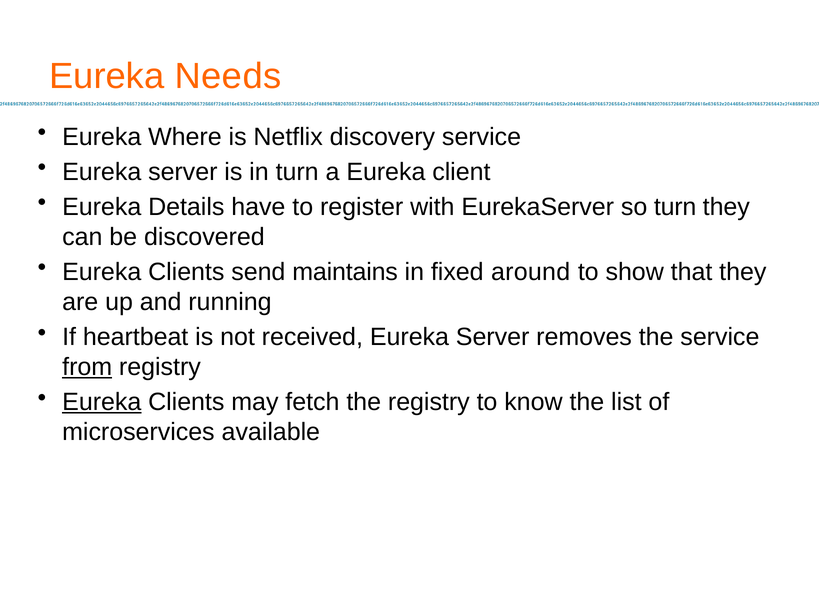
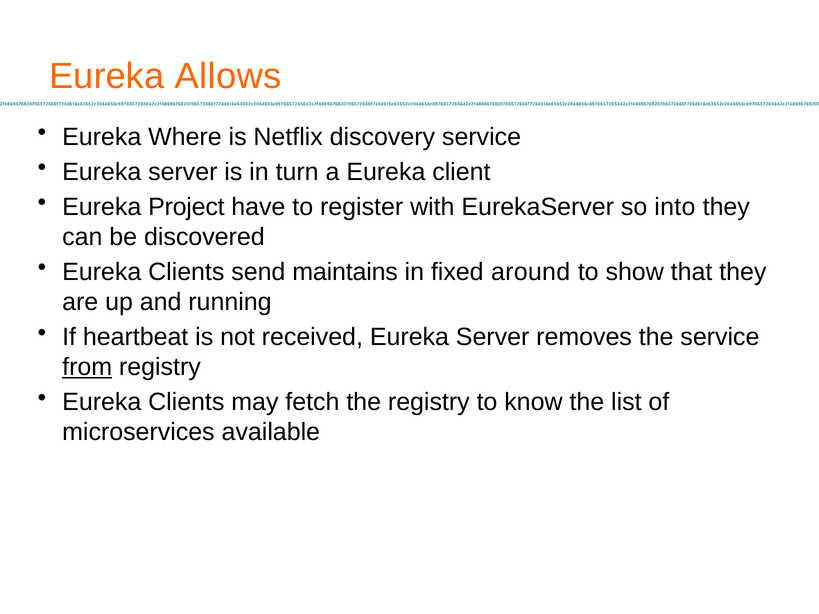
Needs: Needs -> Allows (228, 76)
Details: Details -> Project (186, 207)
so turn: turn -> into (675, 207)
Eureka underline: present -> none (102, 402)
